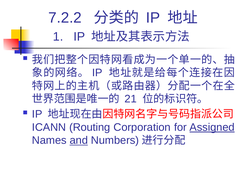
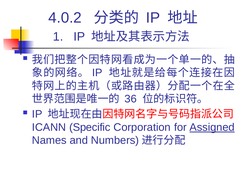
7.2.2: 7.2.2 -> 4.0.2 (65, 18)
21: 21 -> 36 (131, 99)
Routing: Routing -> Specific (90, 128)
and underline: present -> none (79, 141)
